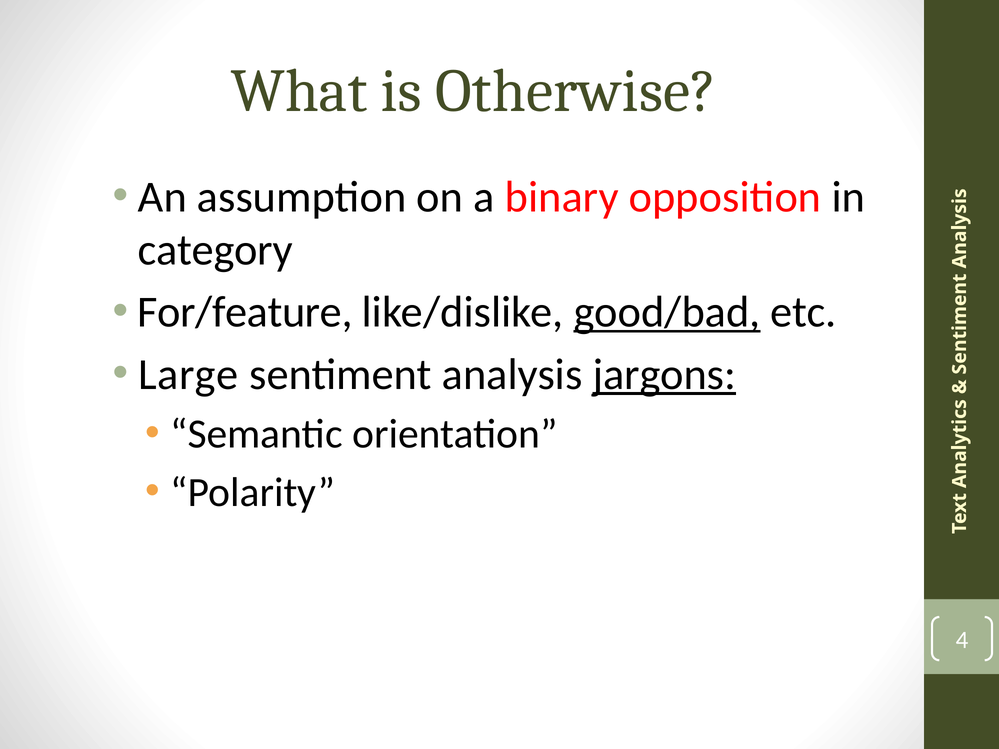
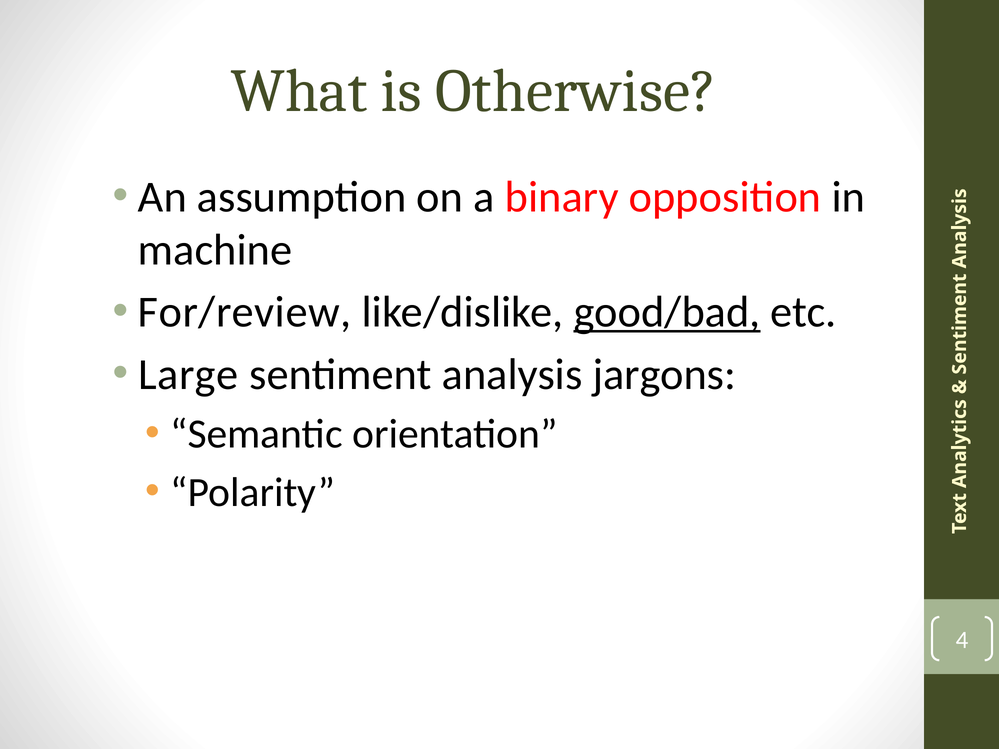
category: category -> machine (215, 250)
For/feature: For/feature -> For/review (245, 312)
jargons underline: present -> none (664, 375)
